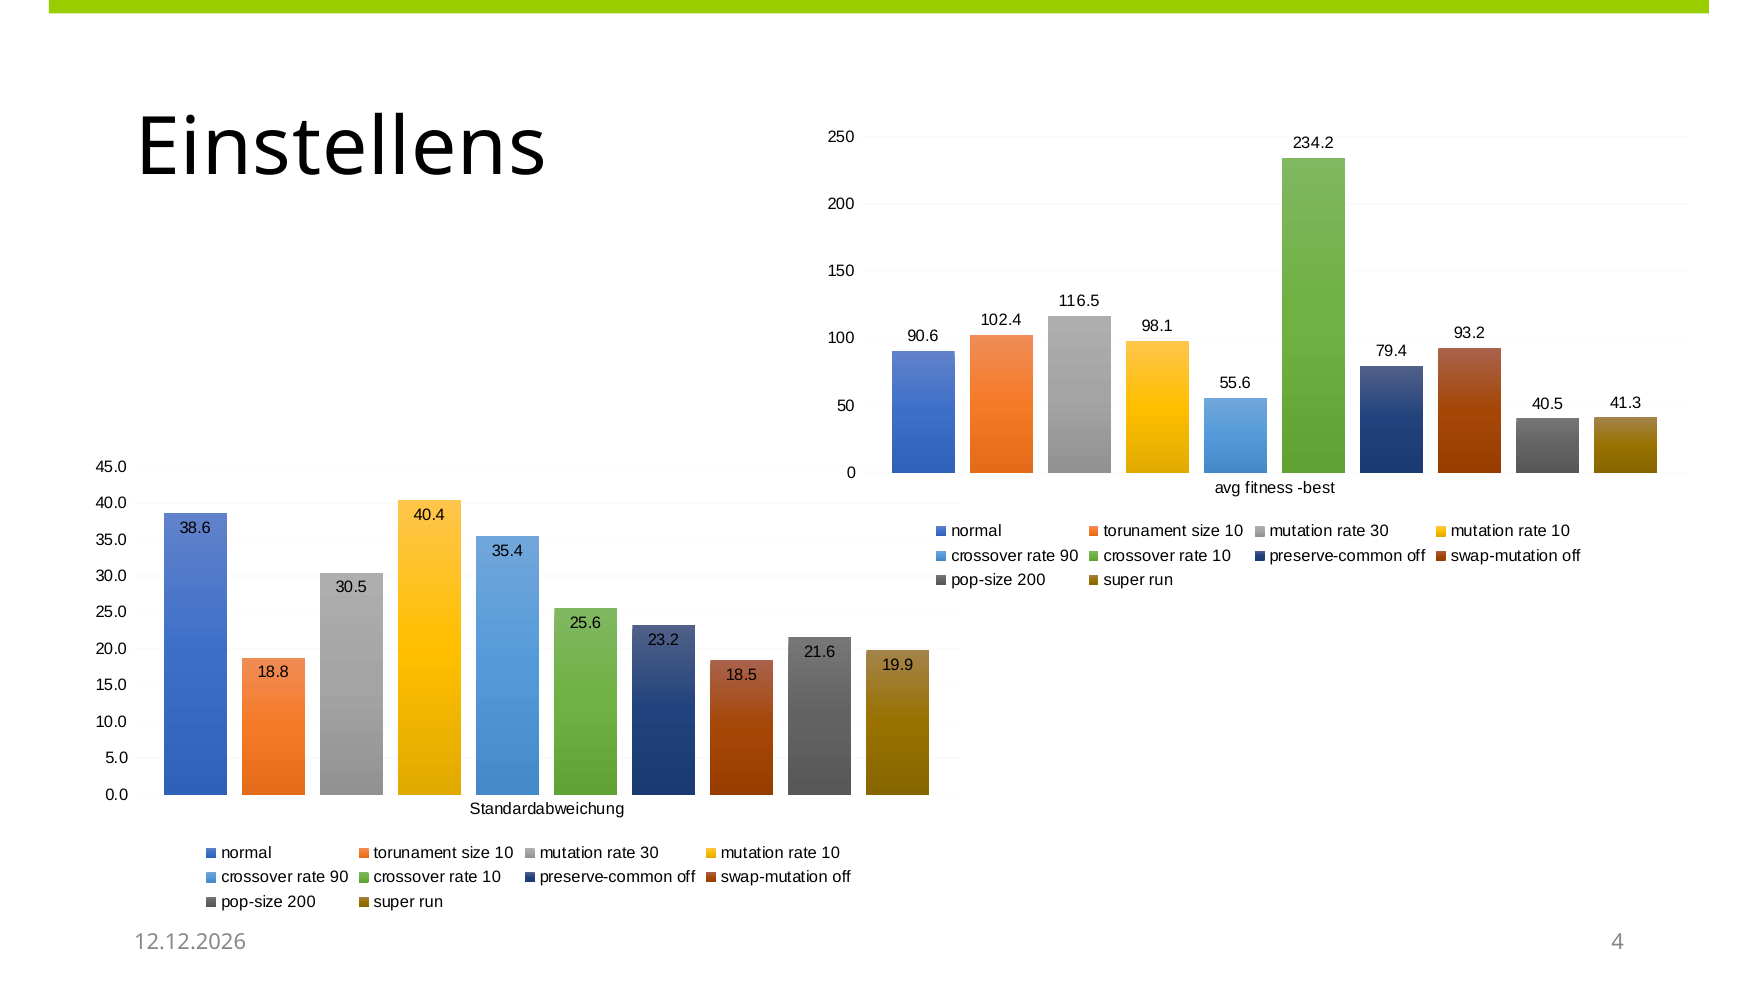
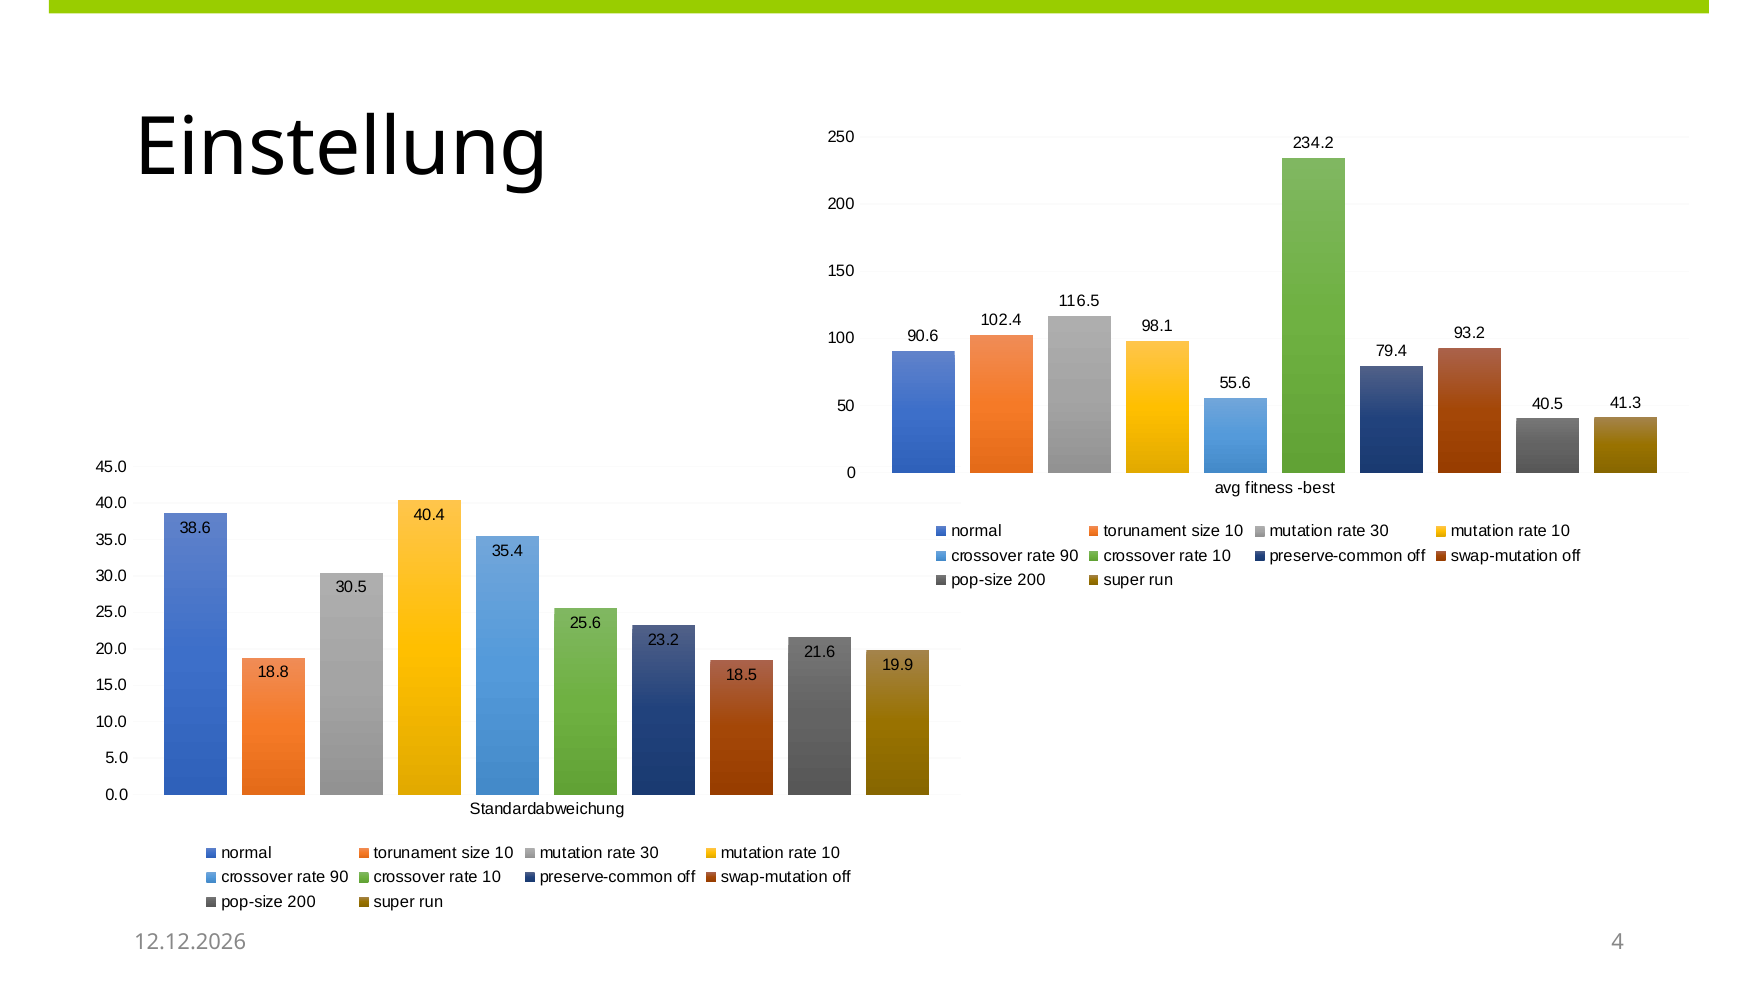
Einstellens: Einstellens -> Einstellung (342, 148)
